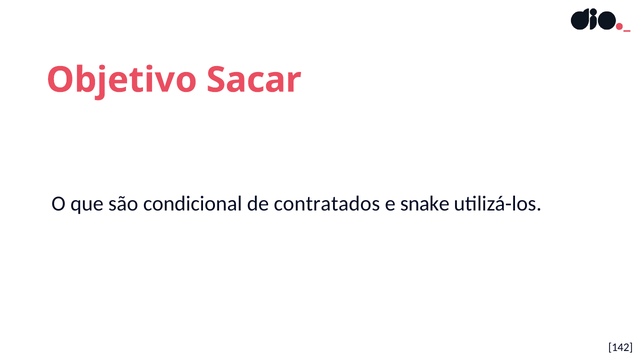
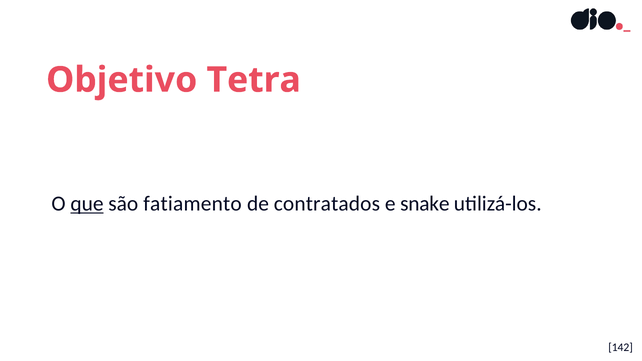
Sacar: Sacar -> Tetra (254, 80)
que underline: none -> present (87, 204)
condicional: condicional -> fatiamento (193, 204)
